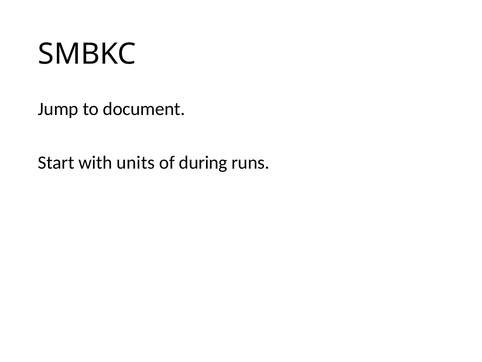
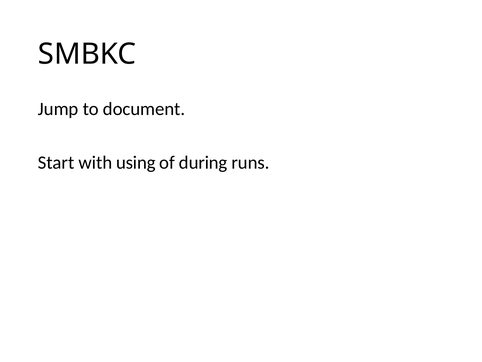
units: units -> using (136, 163)
